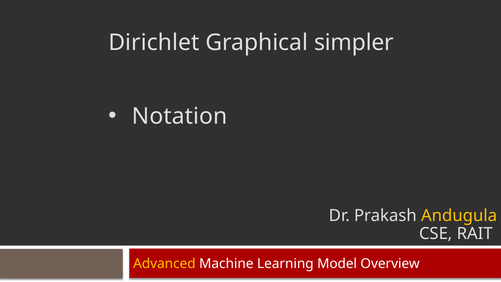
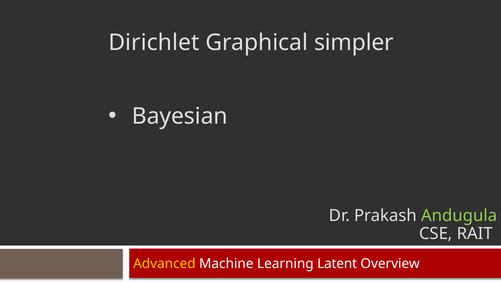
Notation: Notation -> Bayesian (180, 116)
Andugula colour: yellow -> light green (459, 215)
Model: Model -> Latent (337, 264)
